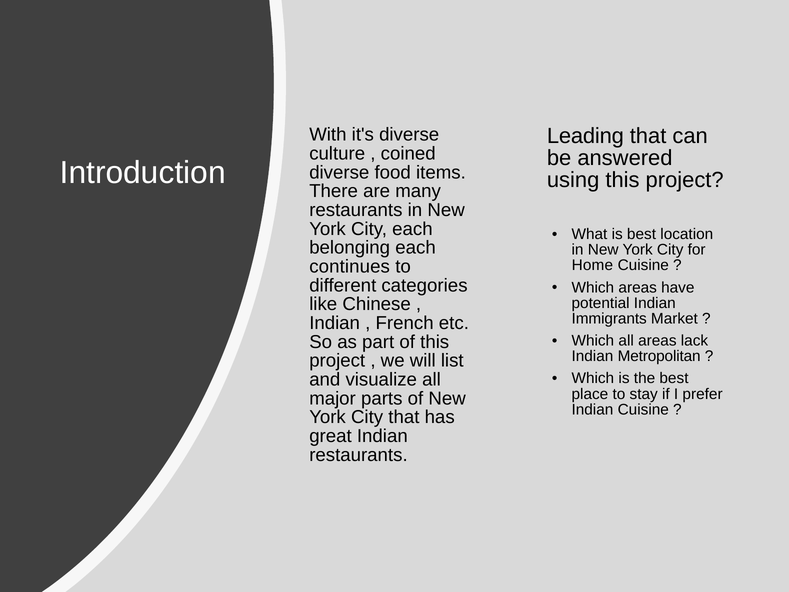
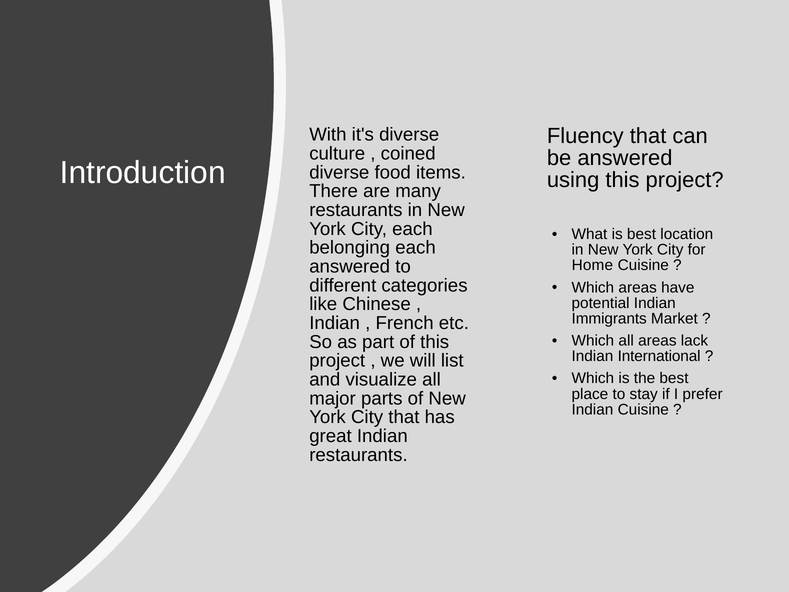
Leading: Leading -> Fluency (585, 136)
continues: continues -> answered (350, 266)
Metropolitan: Metropolitan -> International (659, 356)
